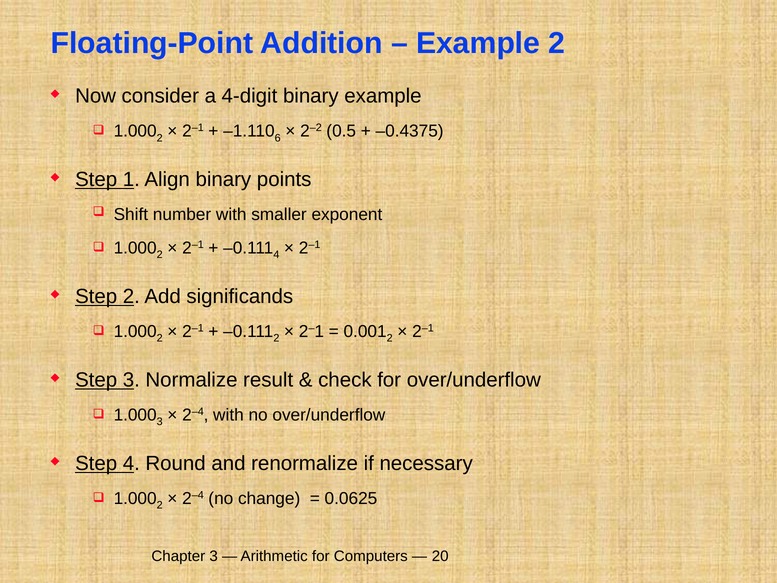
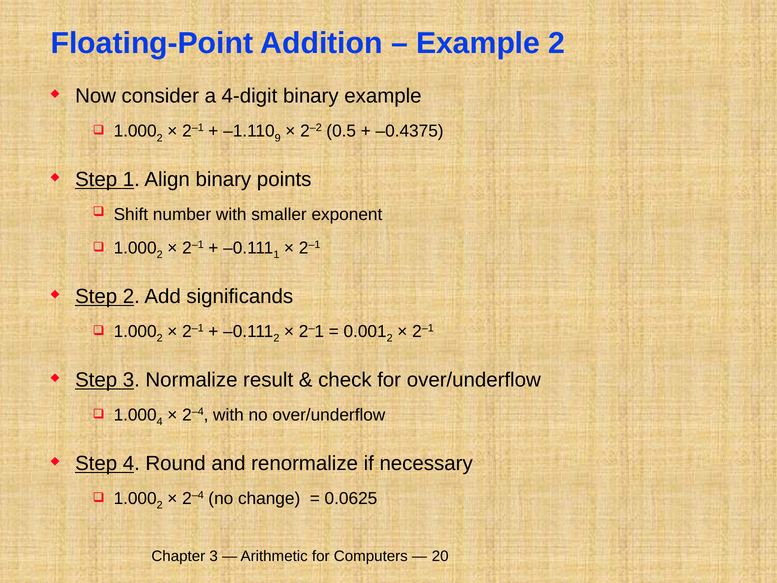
6: 6 -> 9 (278, 138)
4: 4 -> 1 (276, 255)
3: 3 -> 4 (160, 422)
